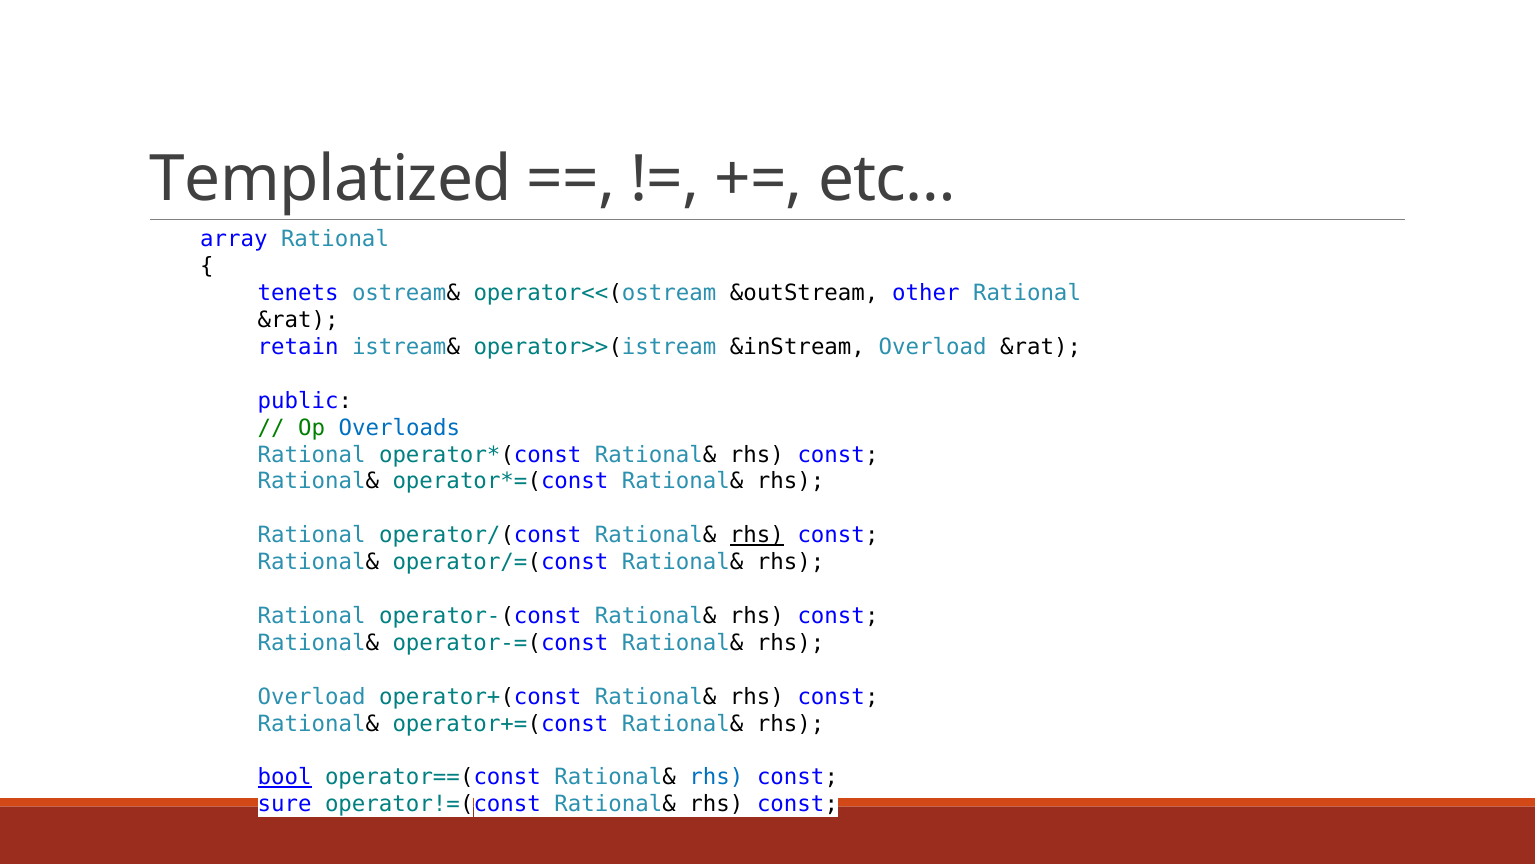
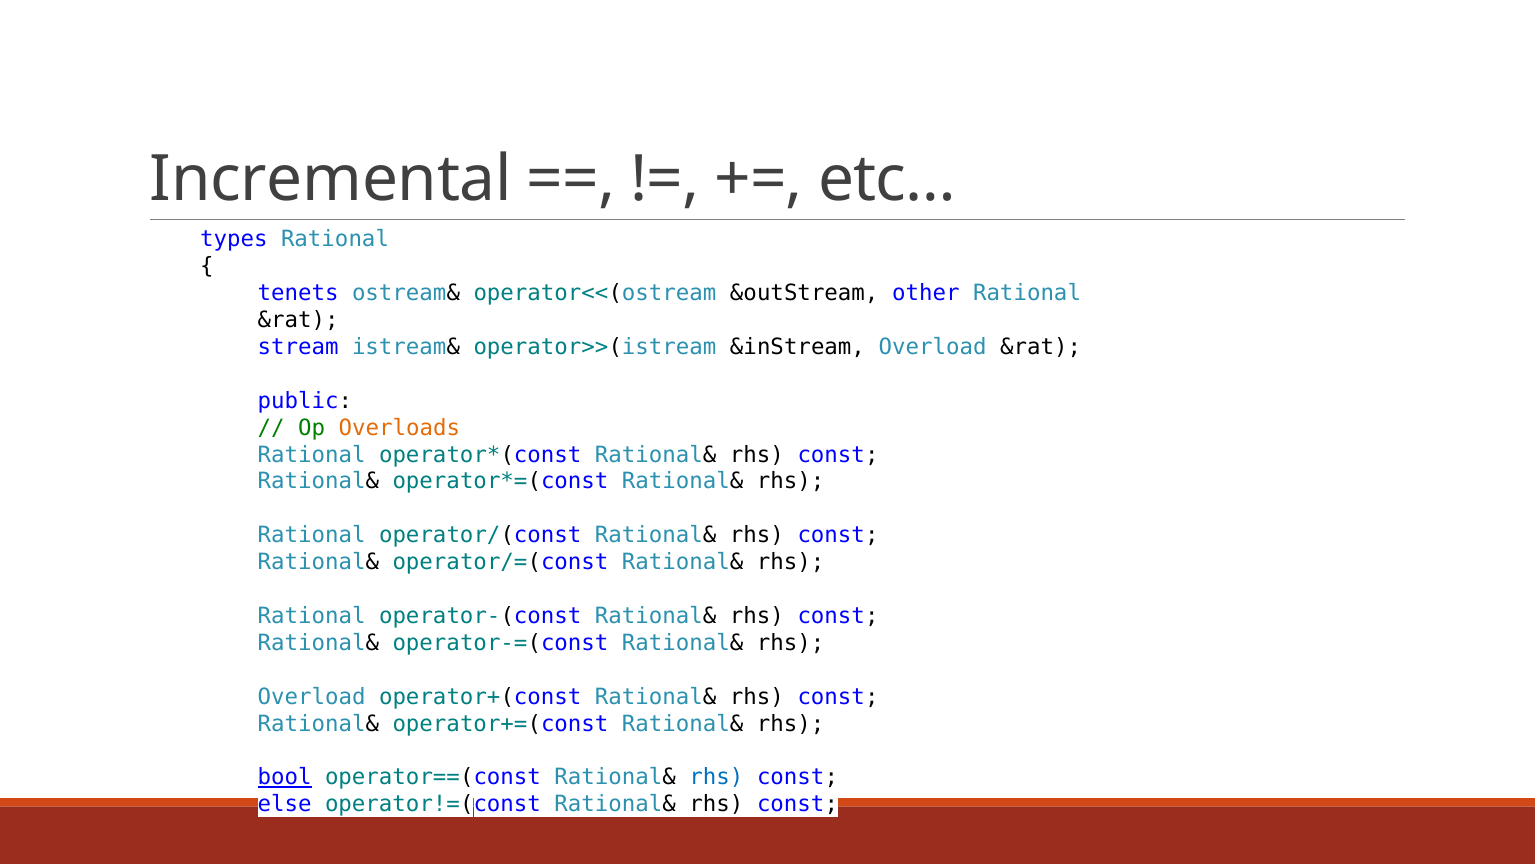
Templatized: Templatized -> Incremental (331, 179)
array: array -> types (234, 239)
retain: retain -> stream (298, 347)
Overloads colour: blue -> orange (399, 427)
rhs underline: present -> none (757, 535)
sure: sure -> else (285, 804)
